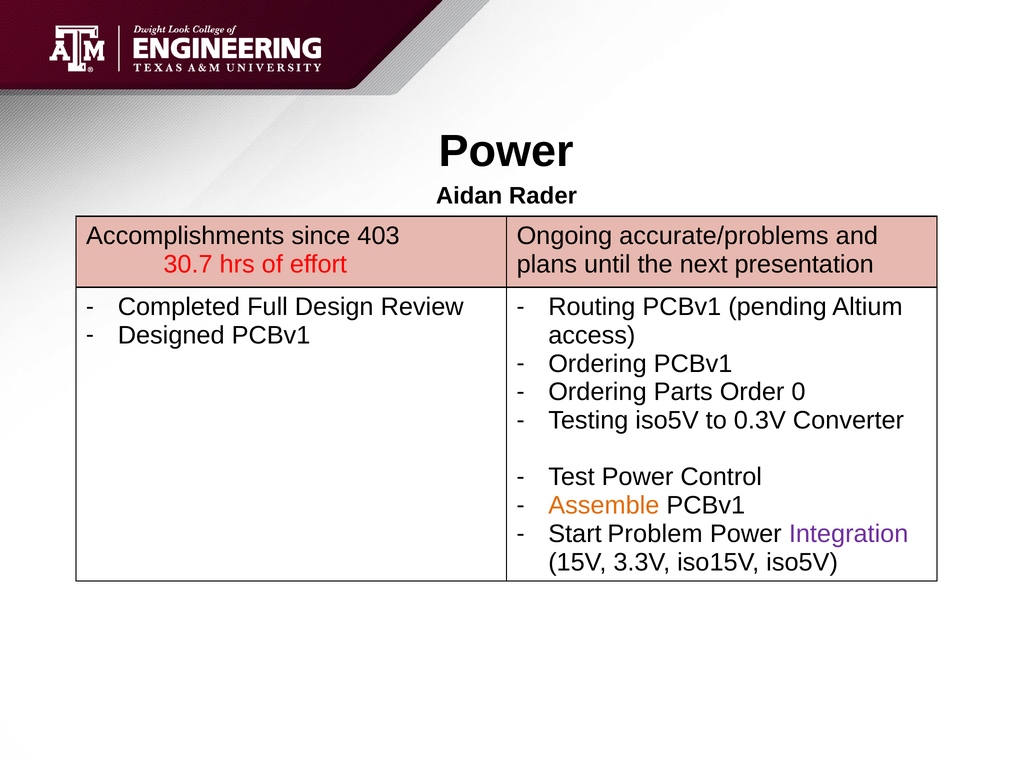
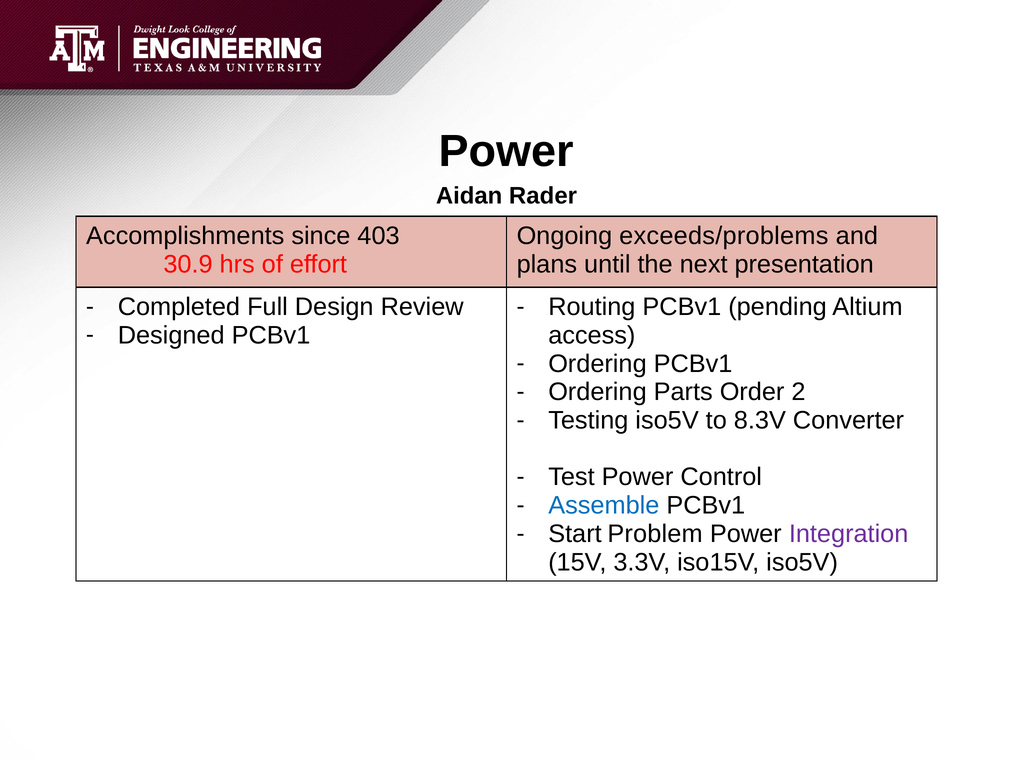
accurate/problems: accurate/problems -> exceeds/problems (724, 236)
30.7: 30.7 -> 30.9 (188, 264)
0: 0 -> 2 (798, 392)
0.3V: 0.3V -> 8.3V (760, 420)
Assemble colour: orange -> blue (604, 505)
